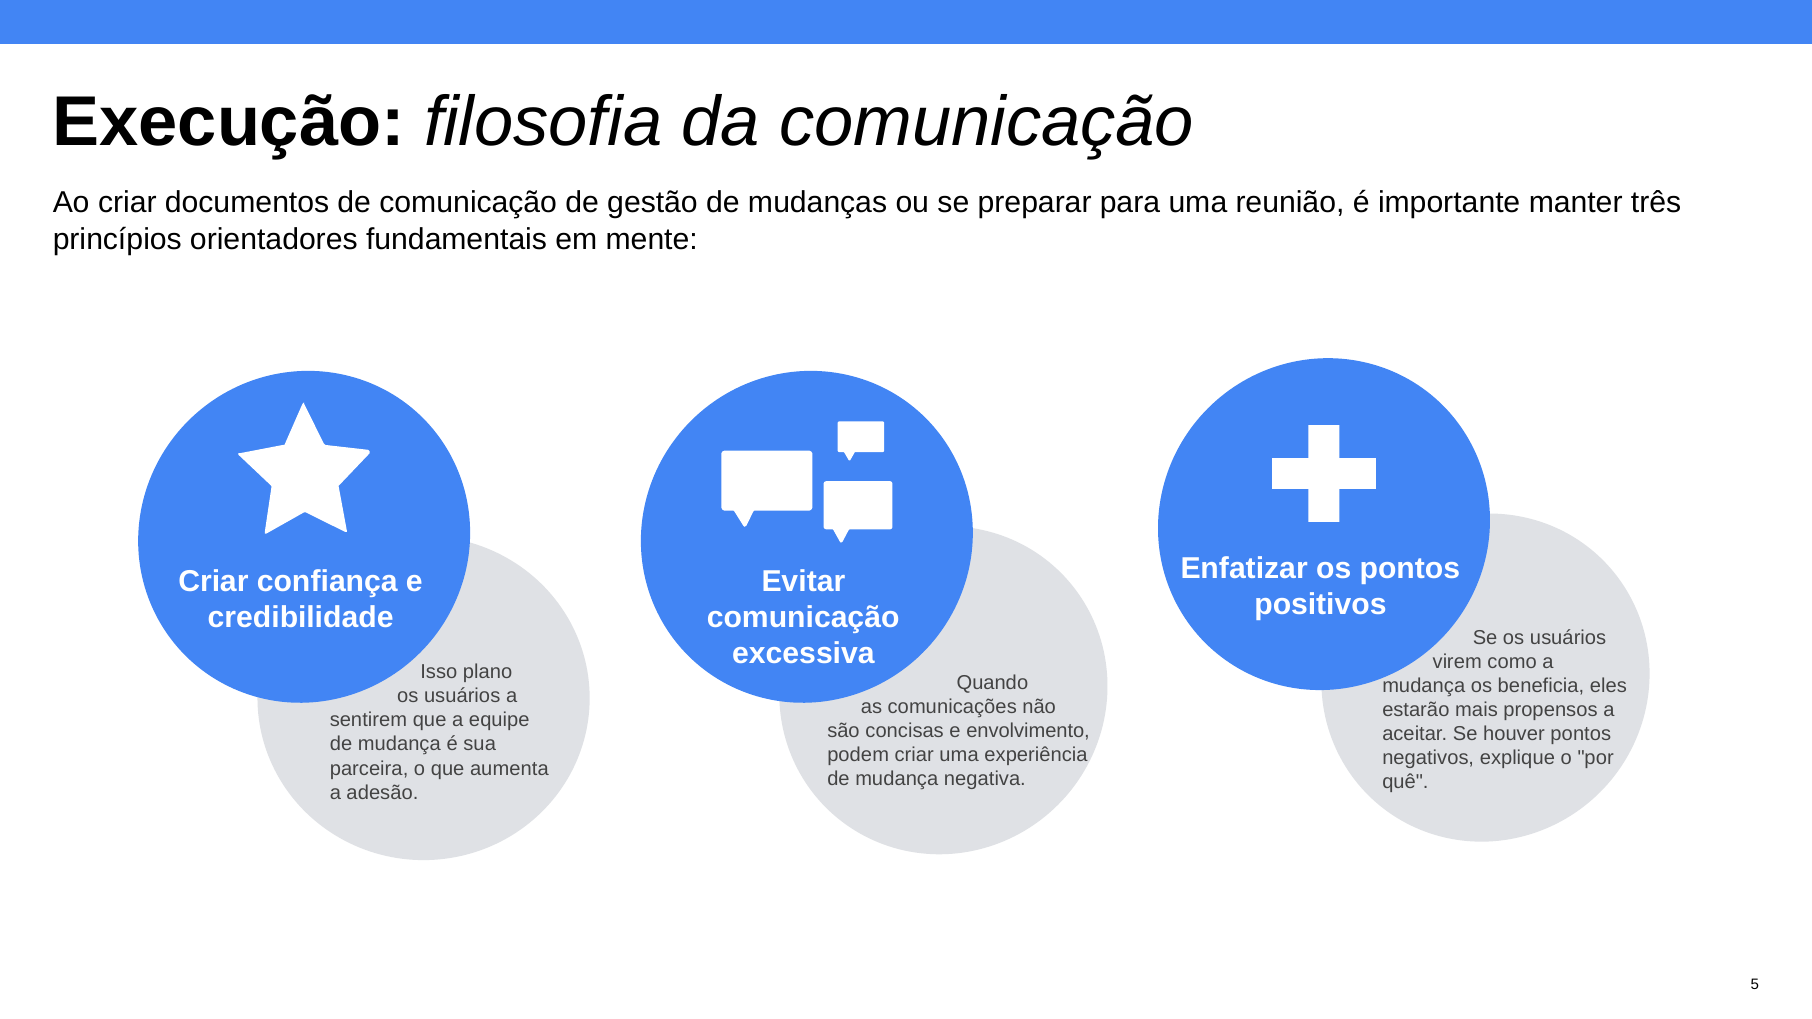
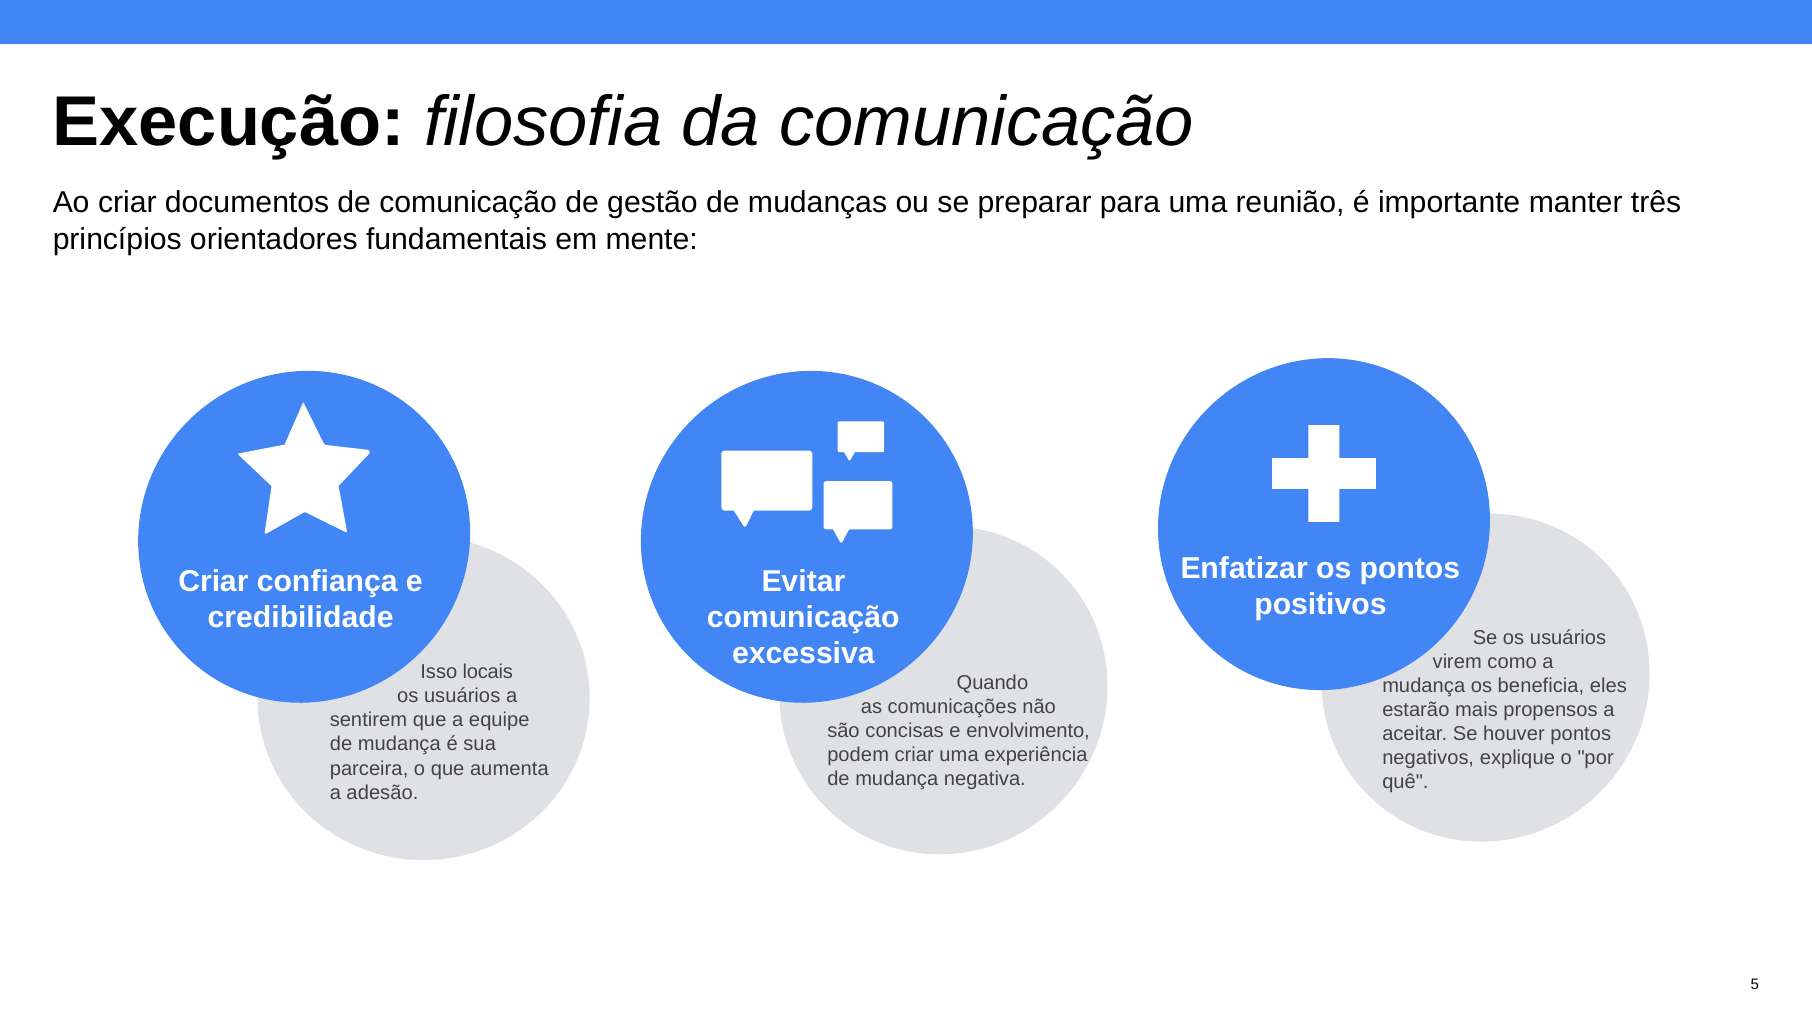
plano: plano -> locais (488, 672)
